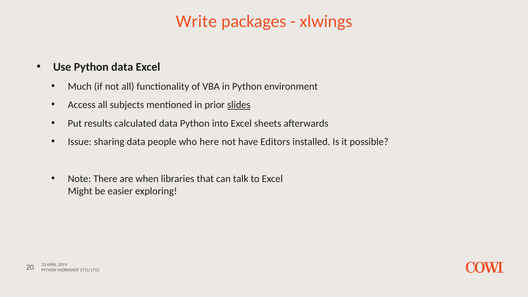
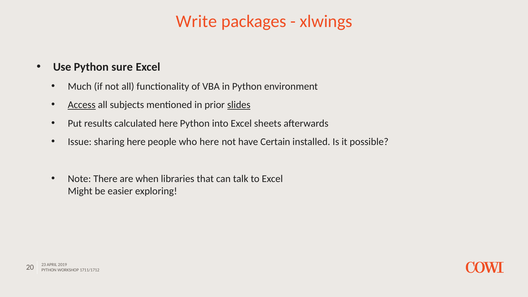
Python data: data -> sure (122, 67)
Access underline: none -> present (82, 105)
calculated data: data -> here (168, 123)
sharing data: data -> here (136, 142)
Editors: Editors -> Certain (275, 142)
